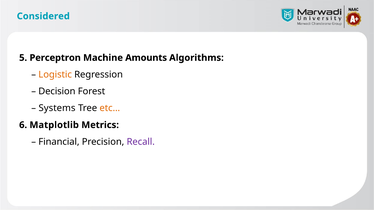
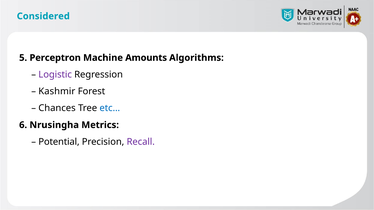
Logistic colour: orange -> purple (55, 75)
Decision: Decision -> Kashmir (57, 92)
Systems: Systems -> Chances (57, 108)
etc… colour: orange -> blue (110, 108)
Matplotlib: Matplotlib -> Nrusingha (54, 125)
Financial: Financial -> Potential (59, 142)
